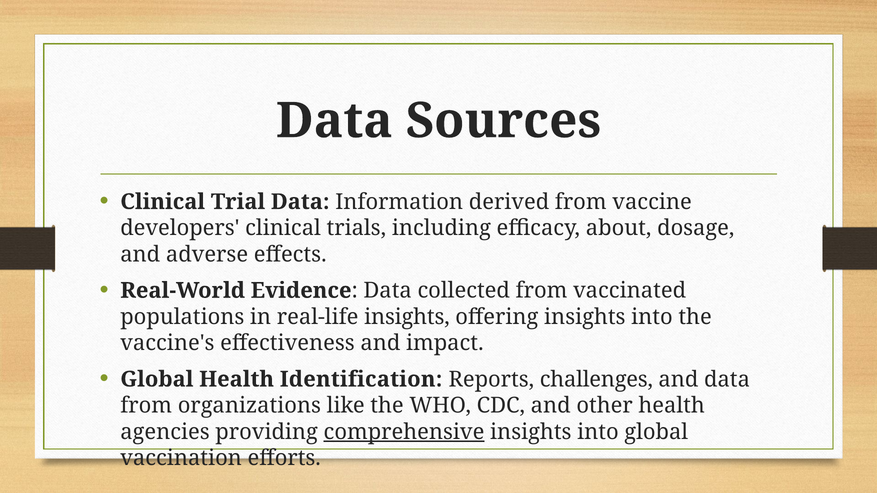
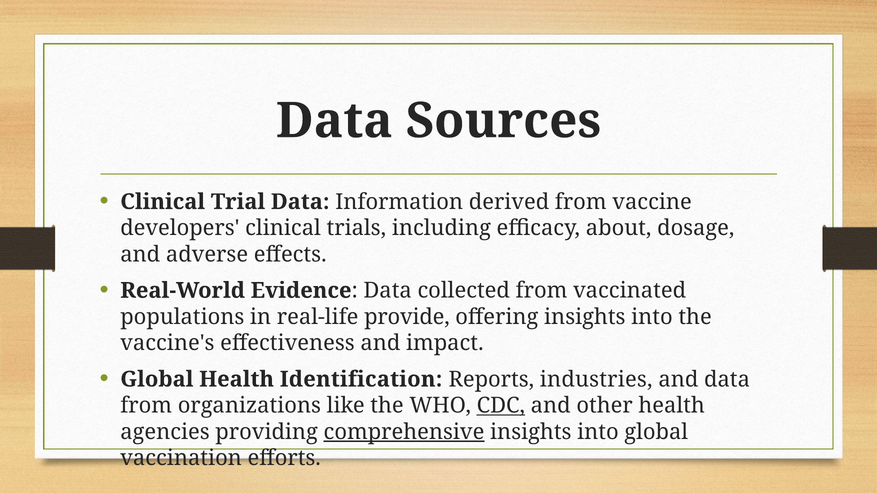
real-life insights: insights -> provide (407, 317)
challenges: challenges -> industries (596, 380)
CDC underline: none -> present (501, 406)
